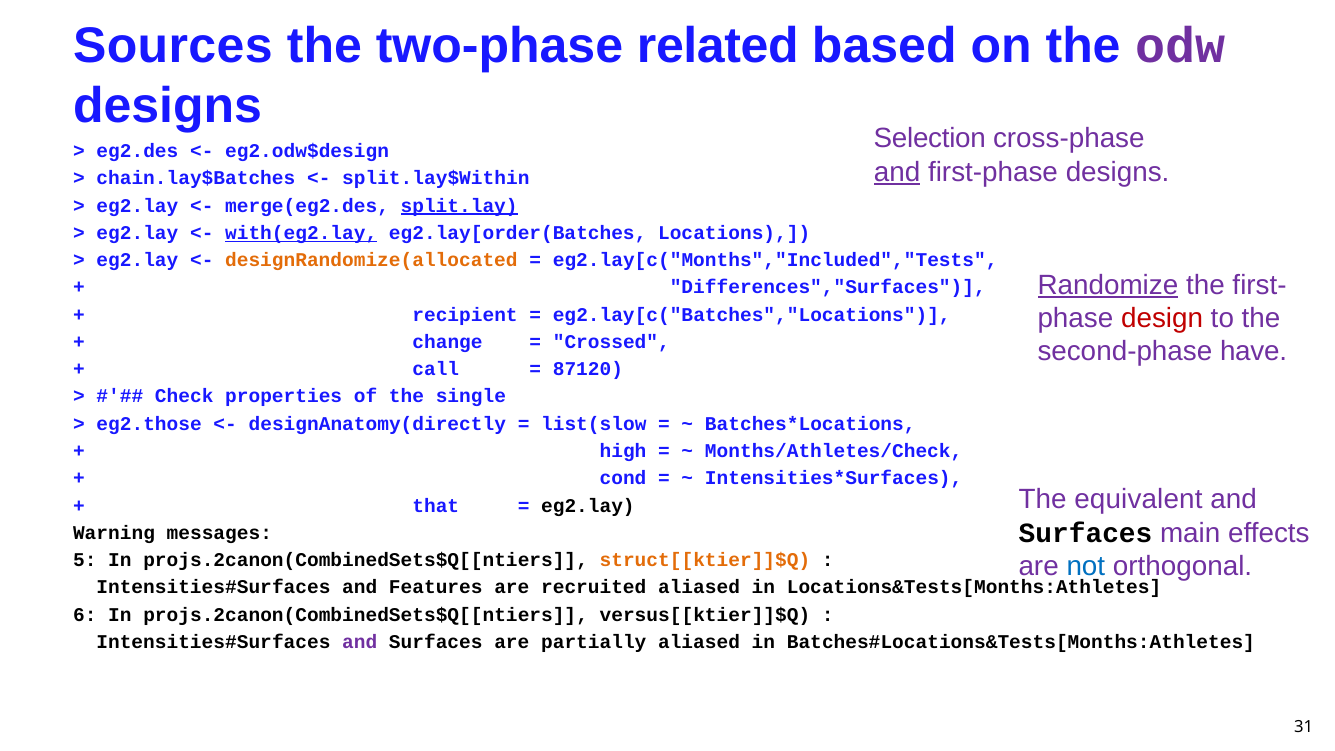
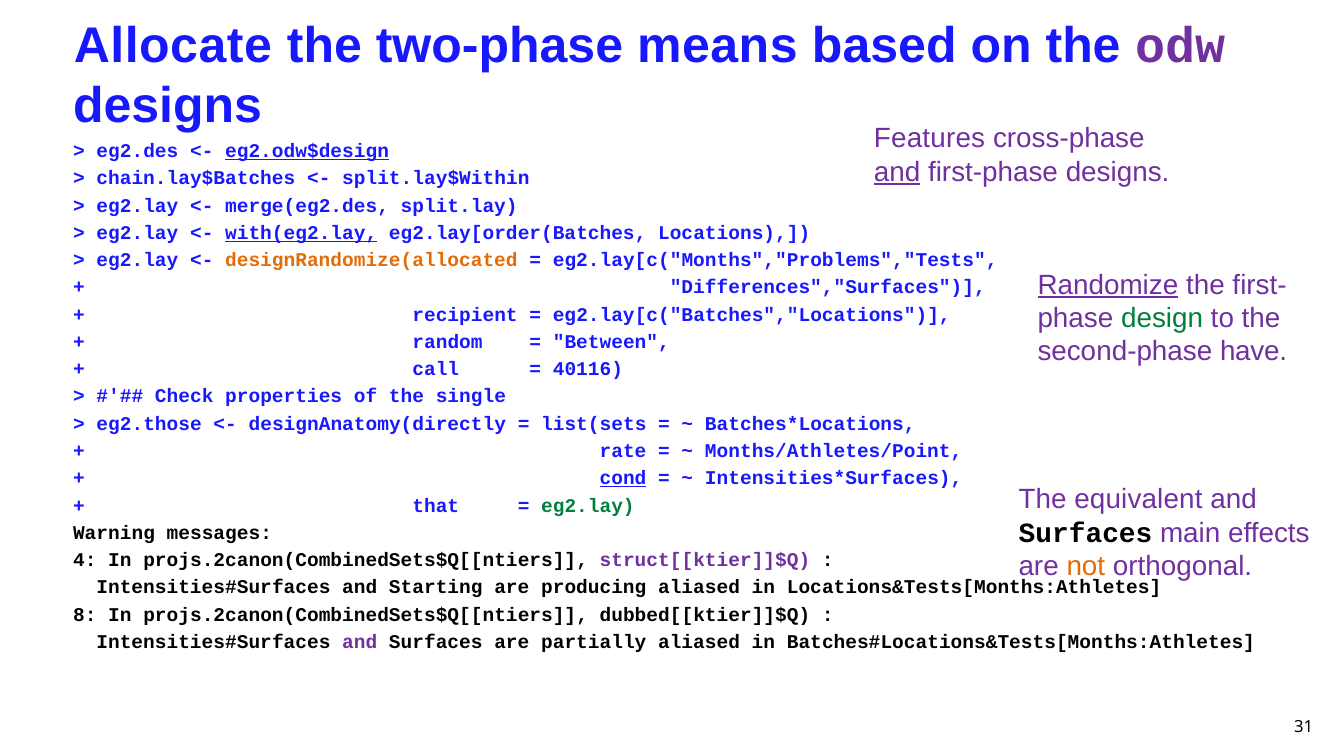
Sources: Sources -> Allocate (173, 46)
related: related -> means (717, 46)
Selection: Selection -> Features (930, 139)
eg2.odw$design underline: none -> present (307, 151)
split.lay underline: present -> none (459, 206)
eg2.lay[c("Months","Included","Tests: eg2.lay[c("Months","Included","Tests -> eg2.lay[c("Months","Problems","Tests (775, 260)
design colour: red -> green (1162, 318)
change: change -> random (448, 342)
Crossed: Crossed -> Between (611, 342)
87120: 87120 -> 40116 (588, 369)
list(slow: list(slow -> list(sets (594, 424)
high: high -> rate (623, 451)
Months/Athletes/Check: Months/Athletes/Check -> Months/Athletes/Point (834, 451)
cond underline: none -> present (623, 478)
eg2.lay colour: black -> green (588, 506)
5: 5 -> 4 (85, 560)
struct[[ktier]]$Q colour: orange -> purple (705, 560)
not colour: blue -> orange (1086, 566)
Features: Features -> Starting (436, 587)
recruited: recruited -> producing (594, 587)
6: 6 -> 8 (85, 615)
versus[[ktier]]$Q: versus[[ktier]]$Q -> dubbed[[ktier]]$Q (705, 615)
